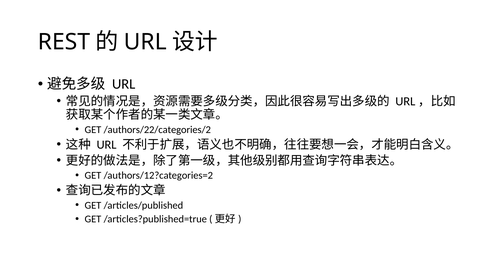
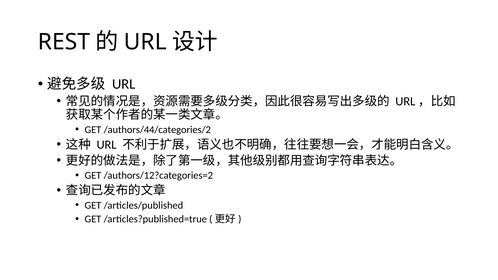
/authors/22/categories/2: /authors/22/categories/2 -> /authors/44/categories/2 (157, 130)
